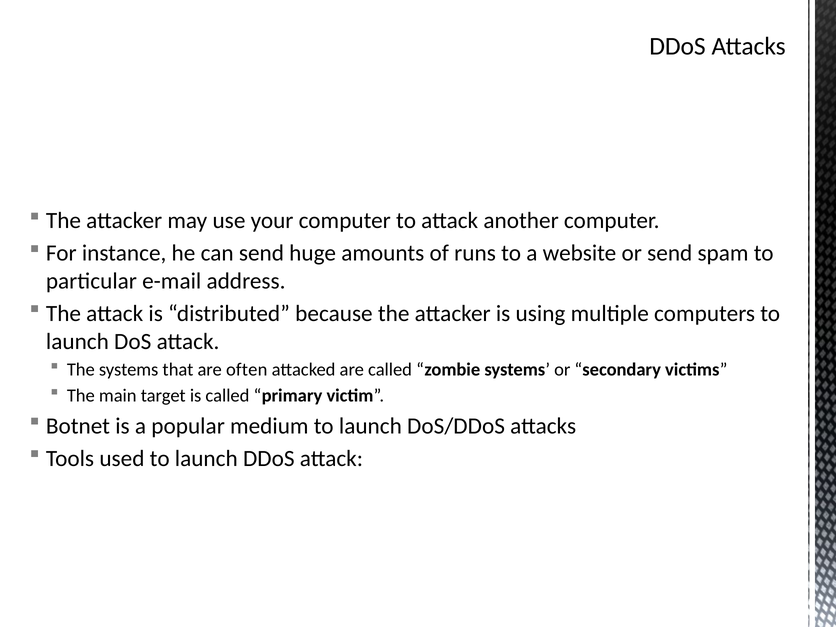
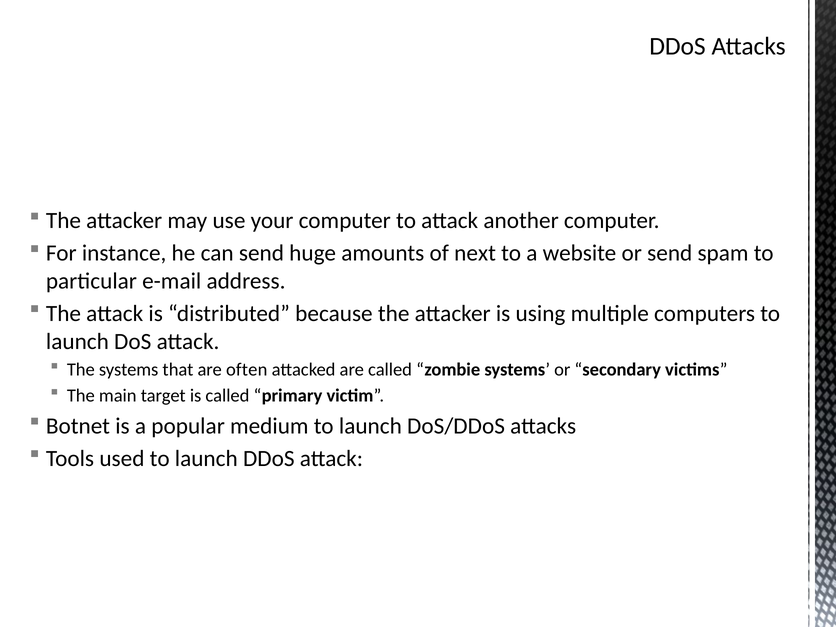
runs: runs -> next (475, 253)
